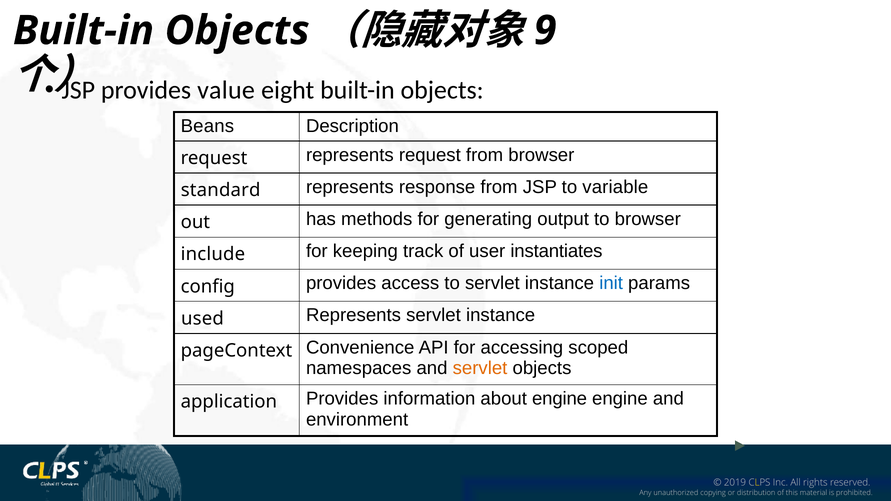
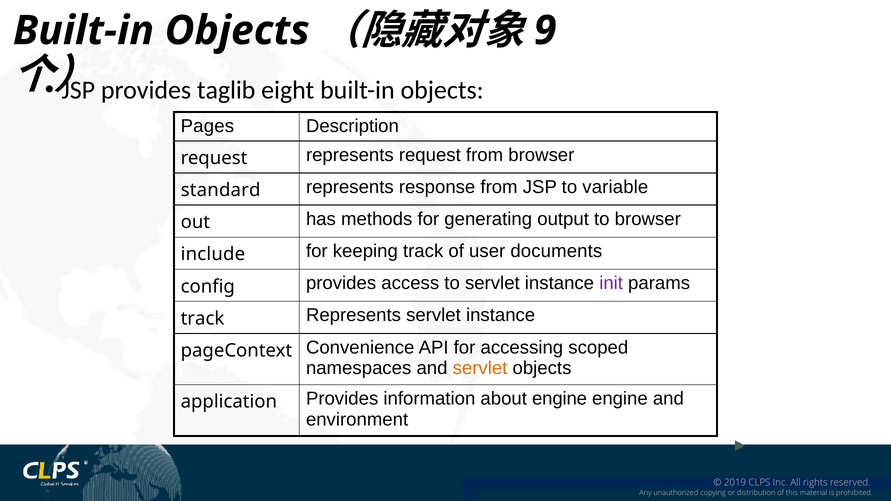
value: value -> taglib (226, 90)
Beans: Beans -> Pages (207, 126)
instantiates: instantiates -> documents (556, 251)
init colour: blue -> purple (611, 283)
used: used -> track (203, 319)
